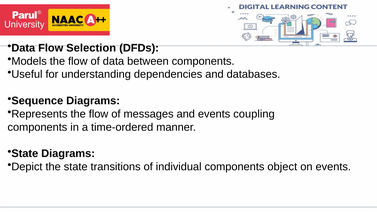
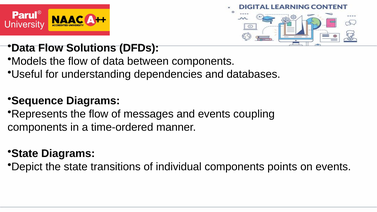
Selection: Selection -> Solutions (91, 48)
object: object -> points (282, 167)
